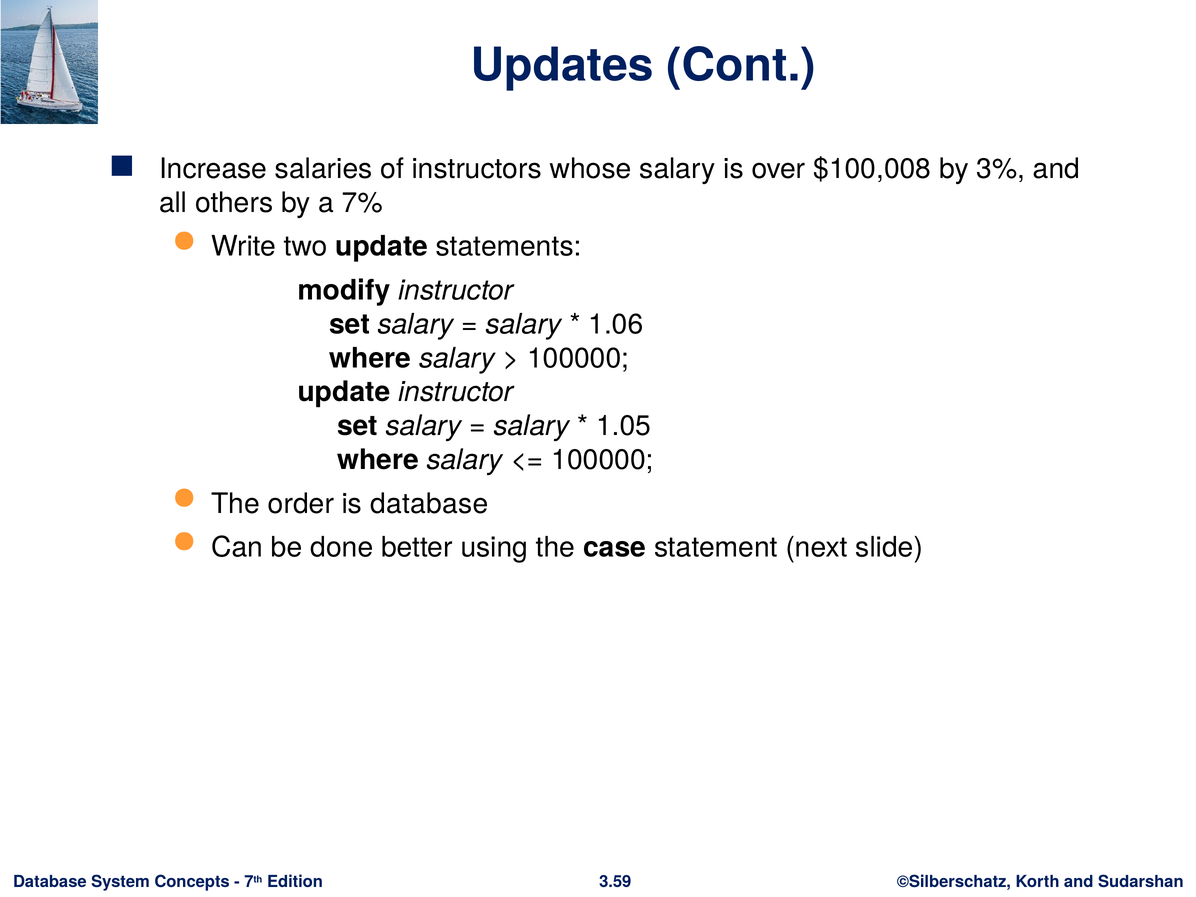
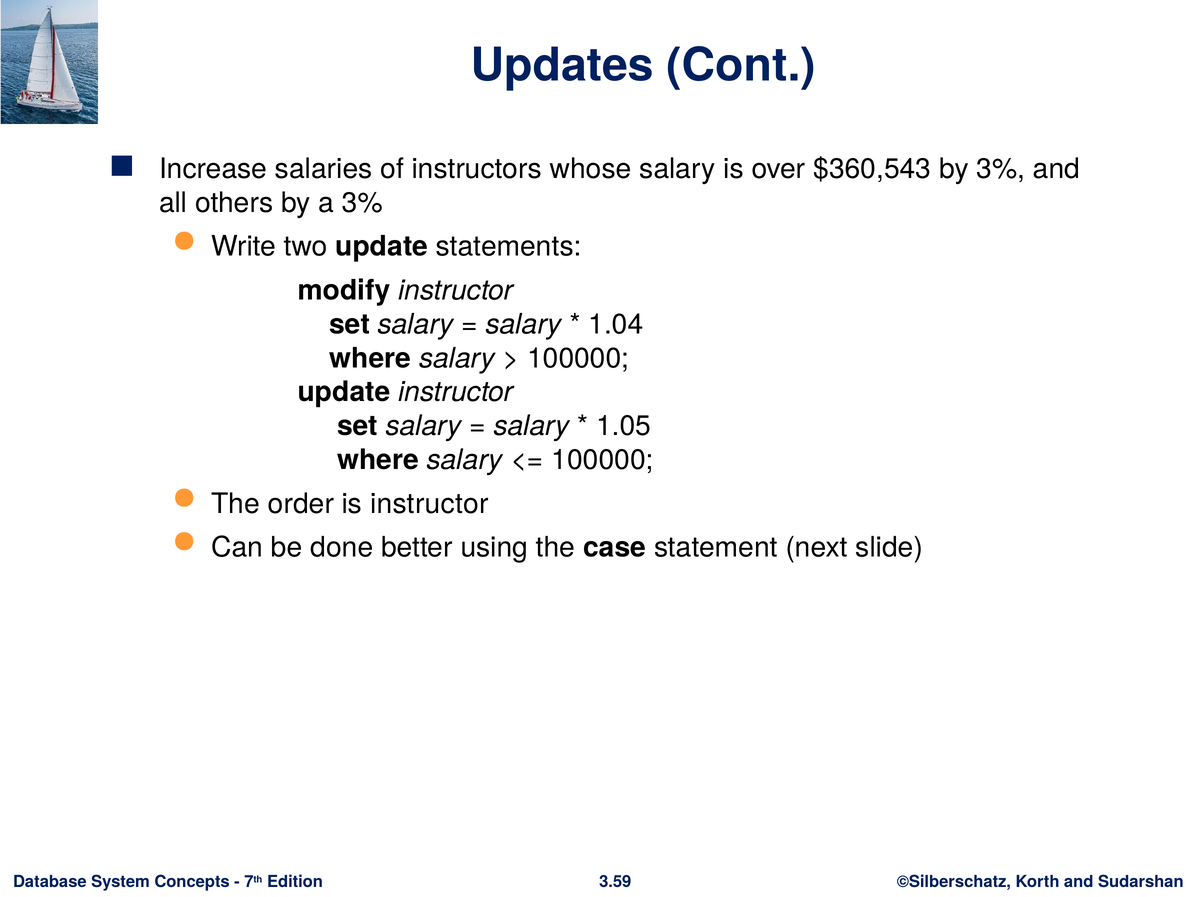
$100,008: $100,008 -> $360,543 (872, 169)
a 7%: 7% -> 3% (362, 203)
1.06: 1.06 -> 1.04 (616, 324)
is database: database -> instructor (429, 504)
